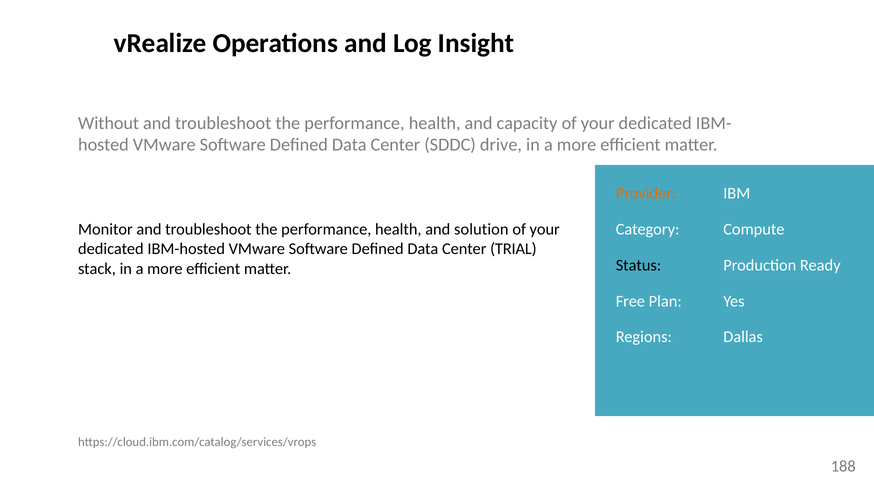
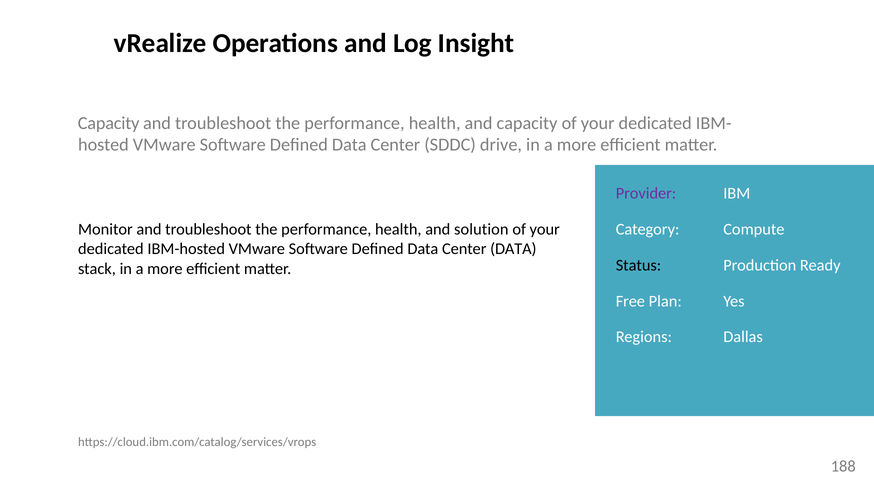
Without: Without -> Capacity (109, 123)
Provider colour: orange -> purple (646, 193)
Center TRIAL: TRIAL -> DATA (513, 249)
